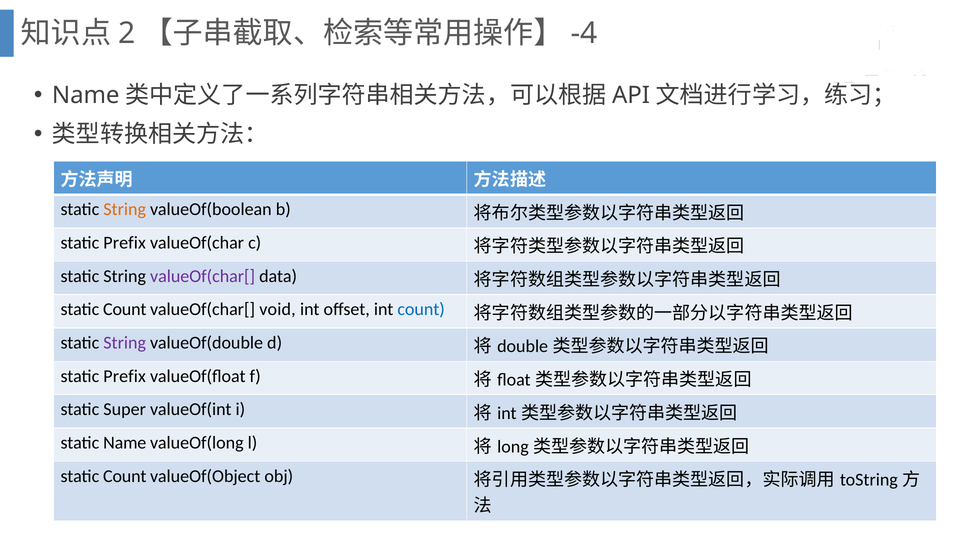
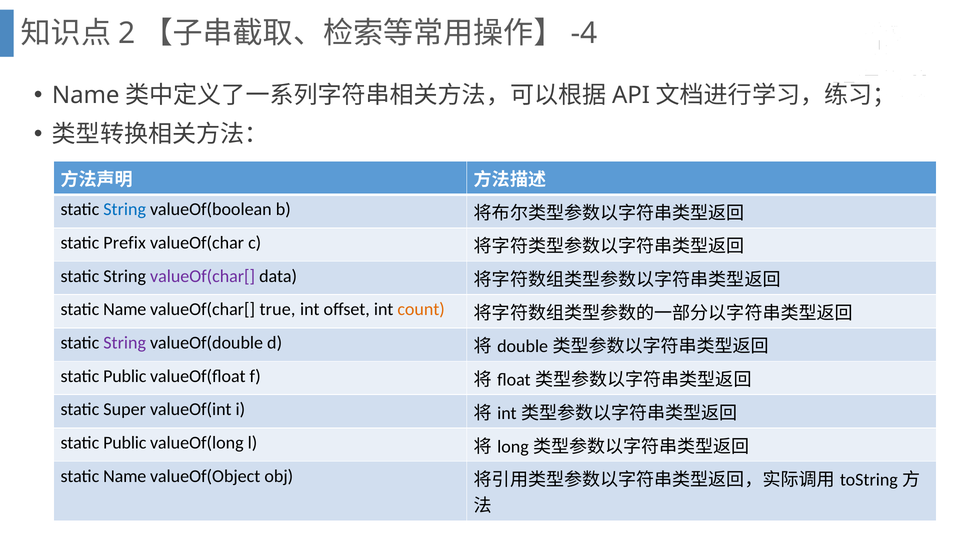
String colour: orange -> blue (125, 209)
Count: Count -> Name (125, 310)
void: void -> true (278, 310)
count colour: blue -> orange (421, 310)
Prefix: Prefix -> Public (125, 376)
Name: Name -> Public (125, 443)
Count: Count -> Name (125, 476)
